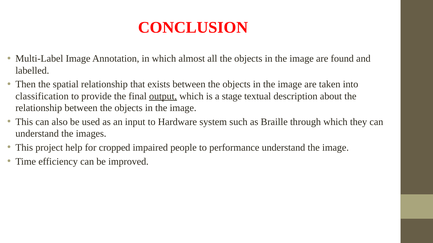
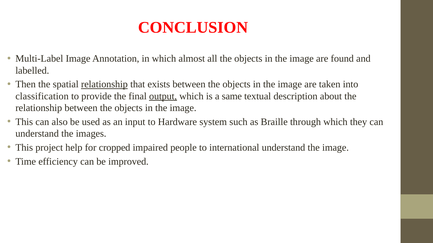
relationship underline: none -> present (104, 84)
stage: stage -> same (232, 96)
performance: performance -> international (234, 148)
